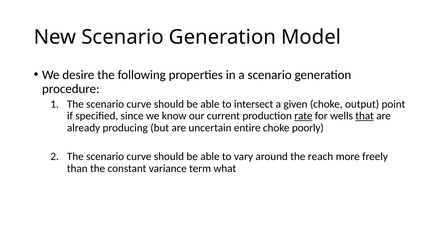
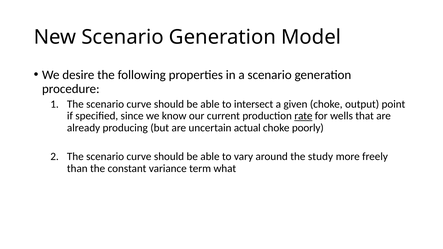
that underline: present -> none (365, 116)
entire: entire -> actual (247, 128)
reach: reach -> study (321, 157)
